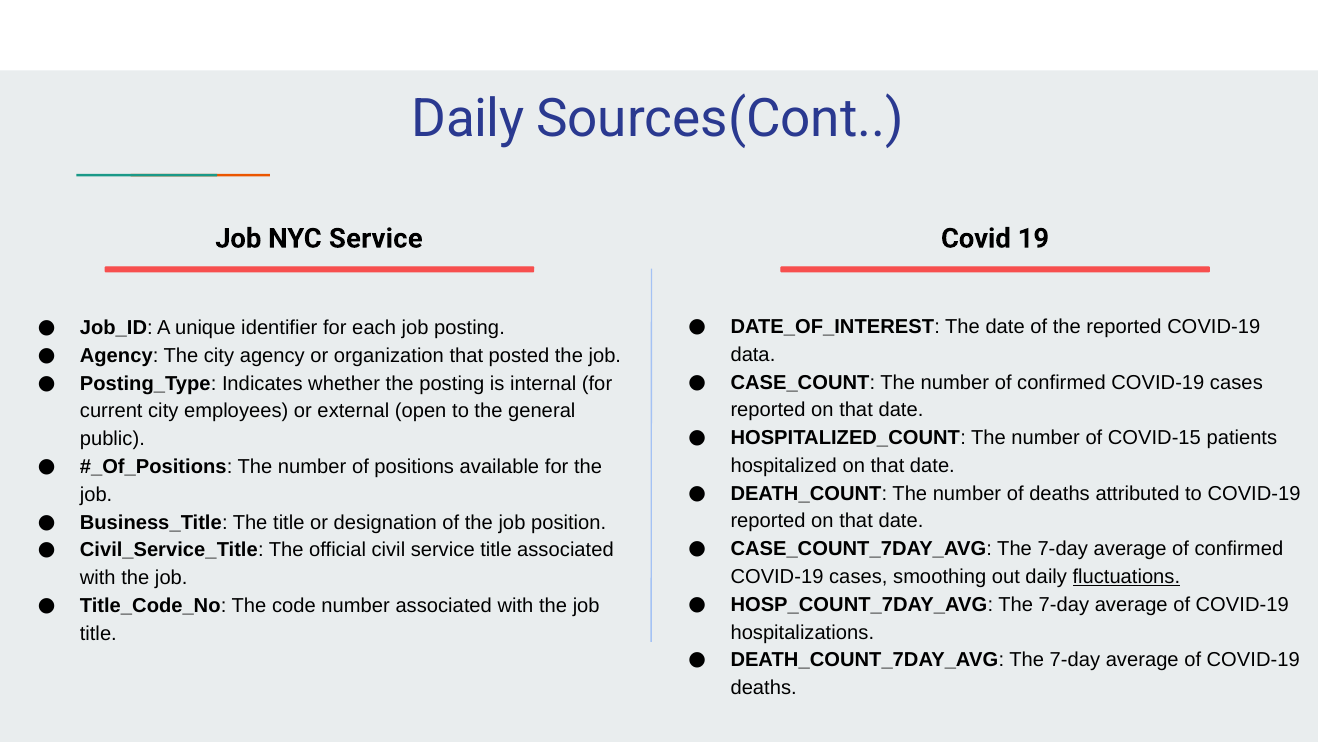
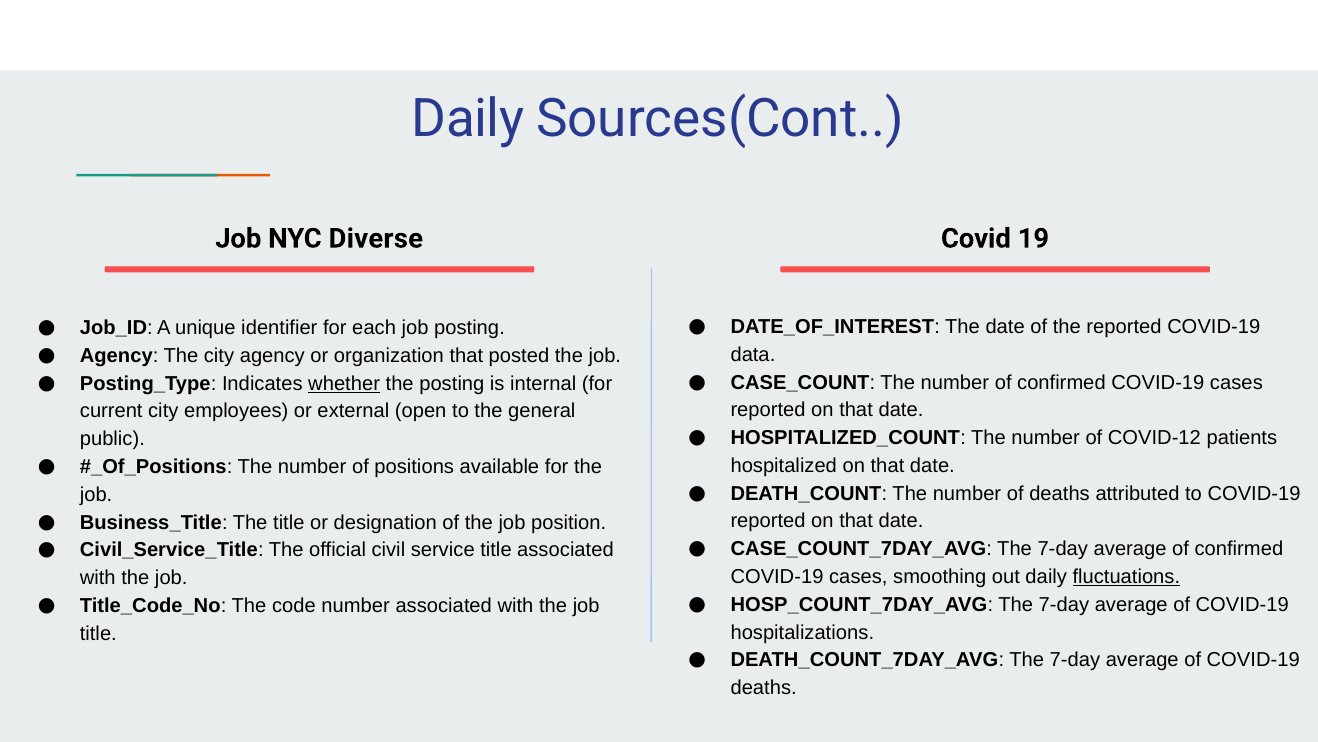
NYC Service: Service -> Diverse (376, 238)
whether underline: none -> present (344, 383)
COVID-15: COVID-15 -> COVID-12 (1154, 438)
